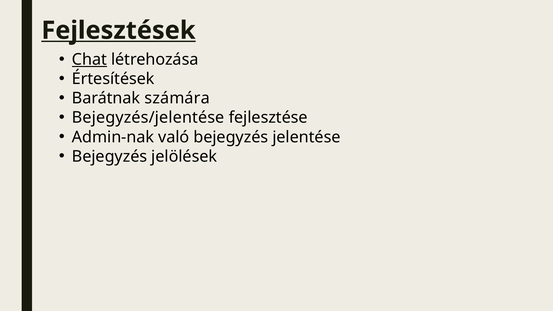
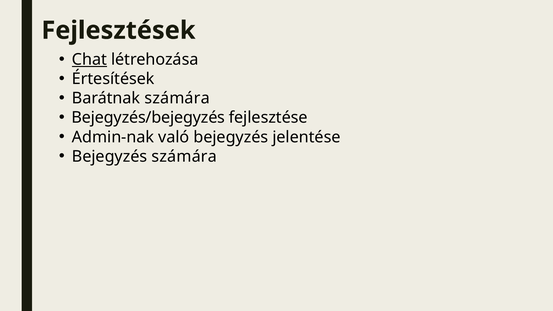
Fejlesztések underline: present -> none (118, 30)
Bejegyzés/jelentése: Bejegyzés/jelentése -> Bejegyzés/bejegyzés (148, 118)
Bejegyzés jelölések: jelölések -> számára (184, 156)
